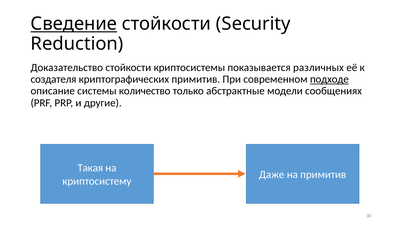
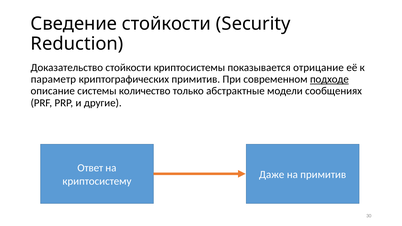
Сведение underline: present -> none (74, 24)
различных: различных -> отрицание (318, 68)
создателя: создателя -> параметр (53, 79)
Такая: Такая -> Ответ (90, 168)
